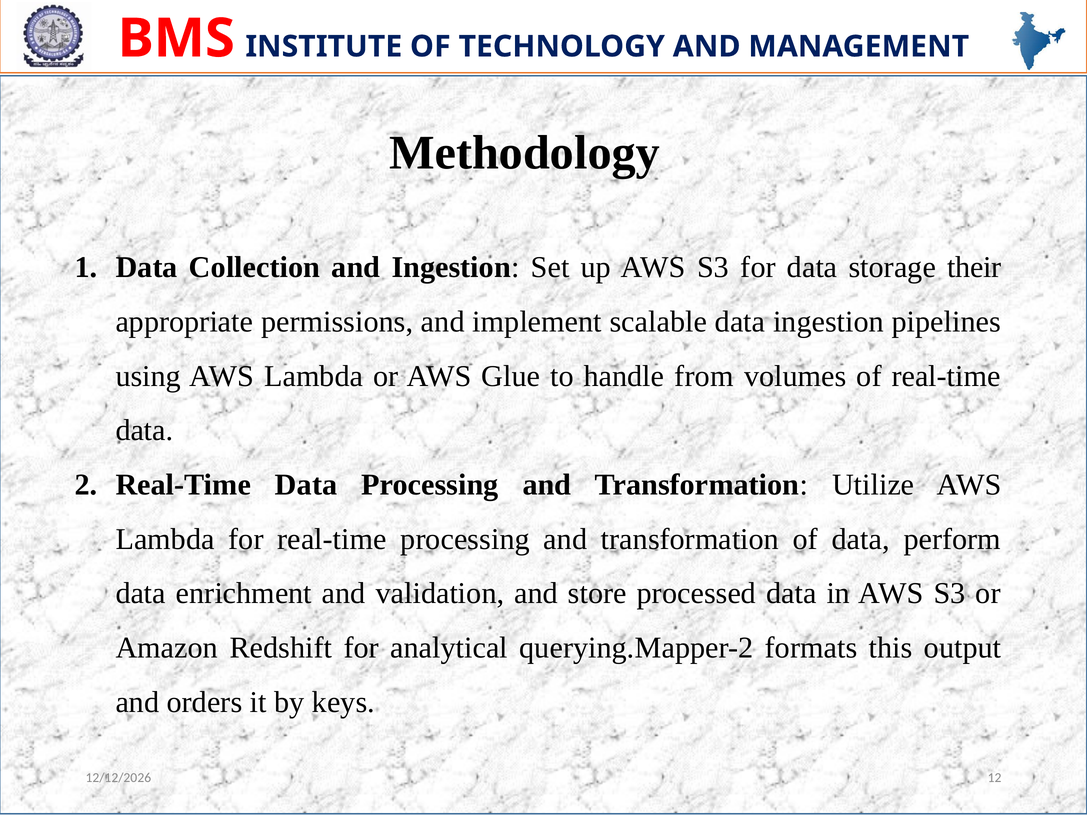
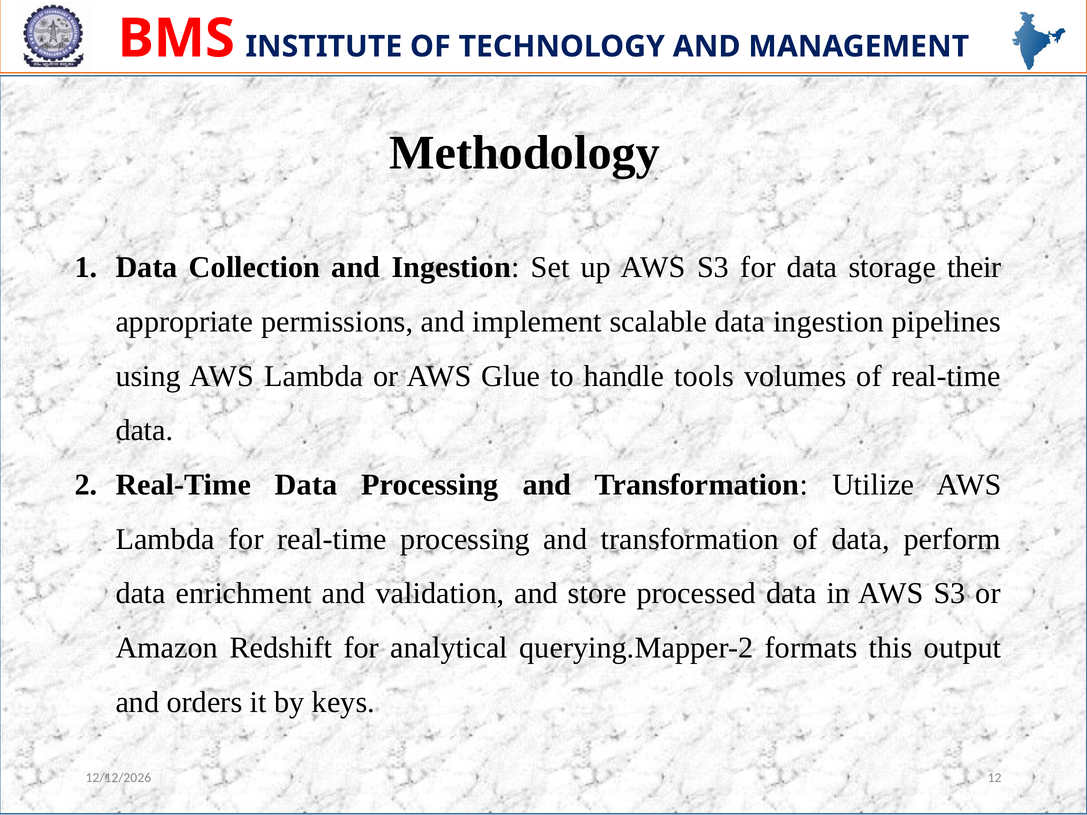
from: from -> tools (704, 376)
